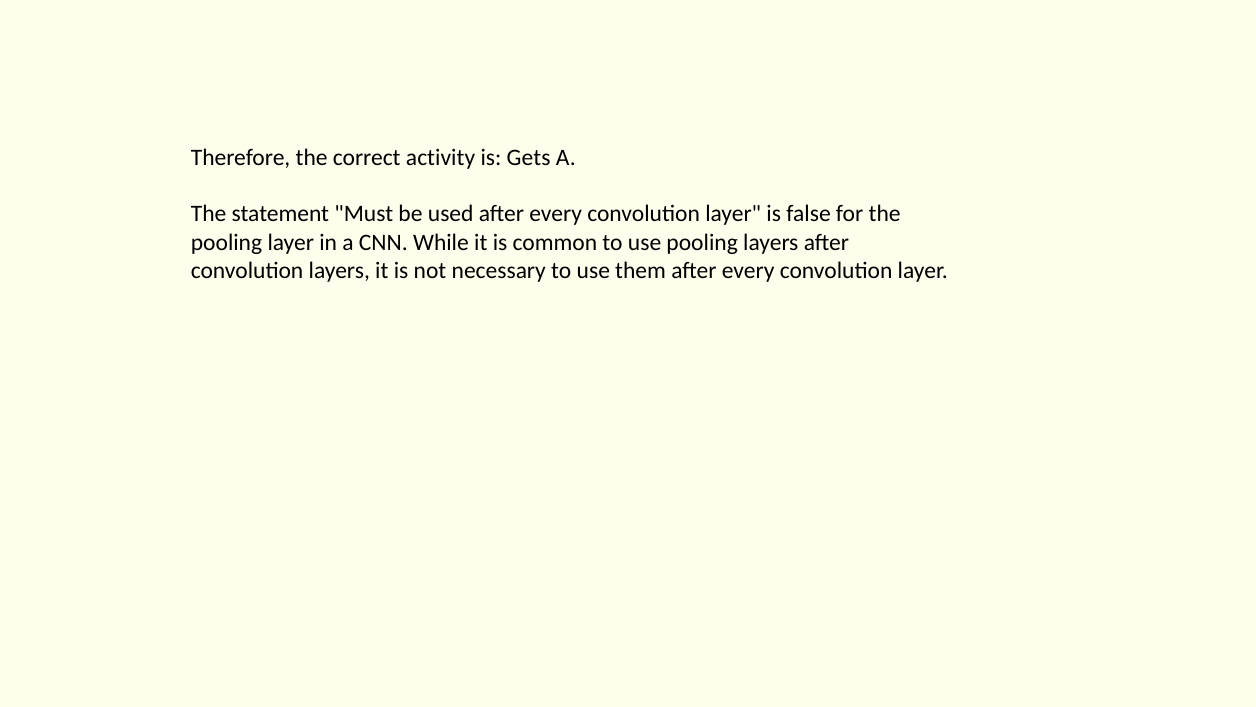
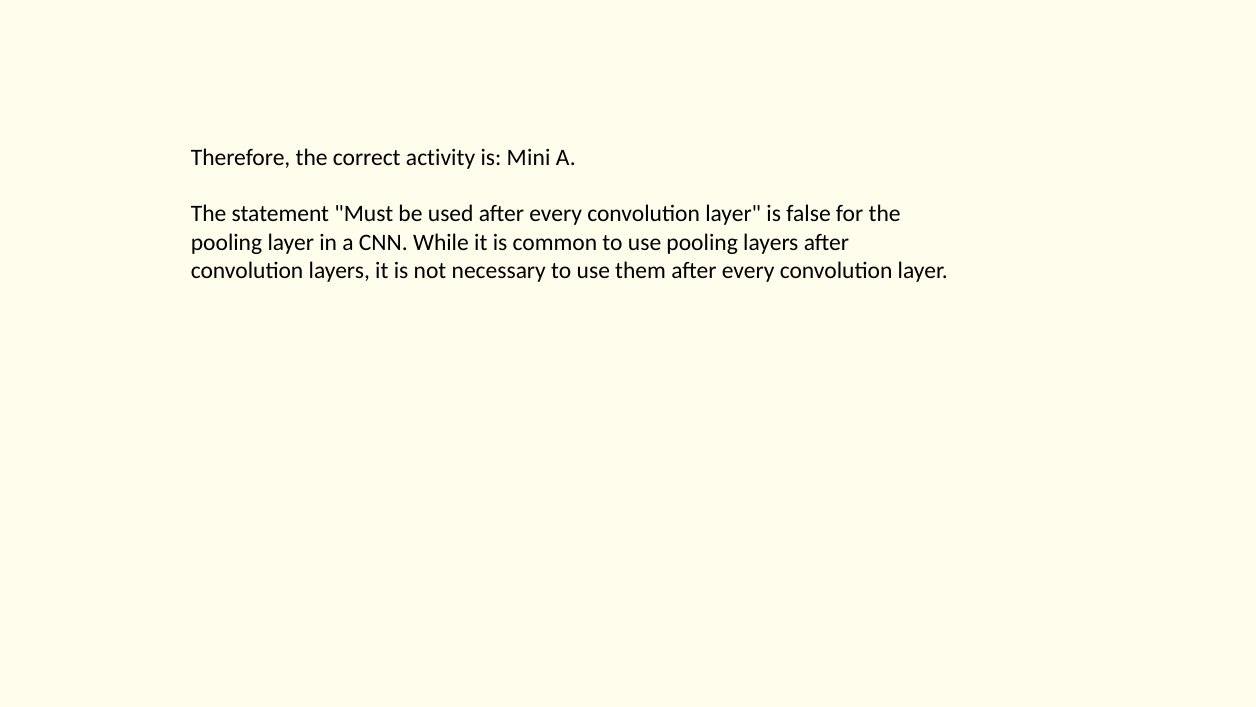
Gets: Gets -> Mini (529, 157)
